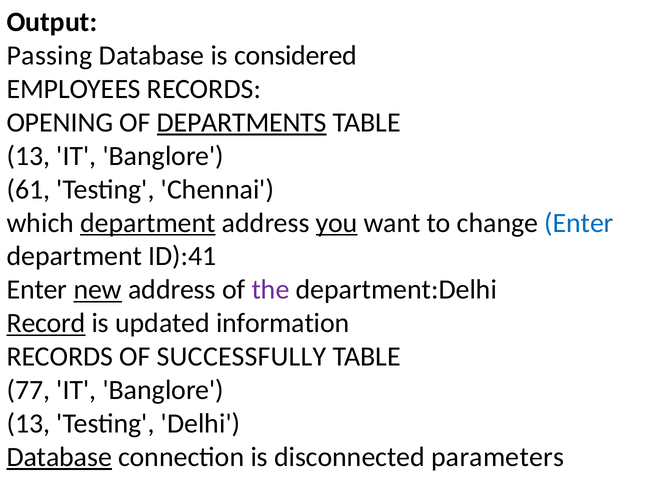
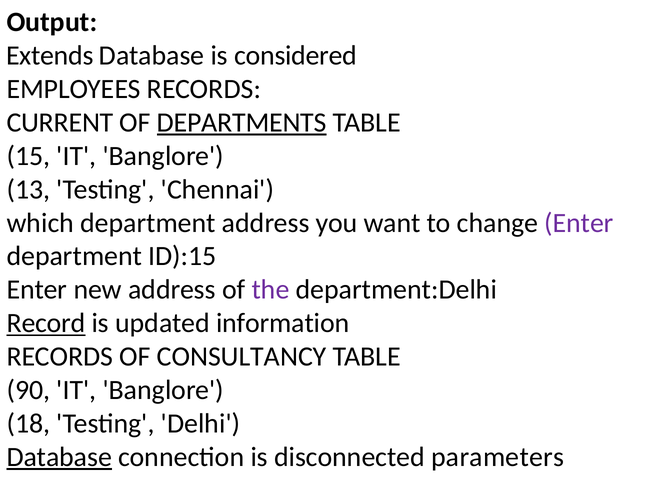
Passing: Passing -> Extends (50, 56)
OPENING: OPENING -> CURRENT (60, 123)
13: 13 -> 15 (28, 156)
61: 61 -> 13 (28, 190)
department underline: present -> none (148, 223)
you underline: present -> none (337, 223)
Enter colour: blue -> purple (579, 223)
ID):41: ID):41 -> ID):15 (182, 257)
new underline: present -> none (98, 290)
SUCCESSFULLY: SUCCESSFULLY -> CONSULTANCY (242, 357)
77: 77 -> 90 (28, 391)
13: 13 -> 18 (28, 424)
